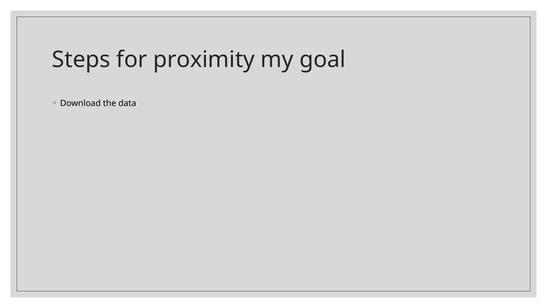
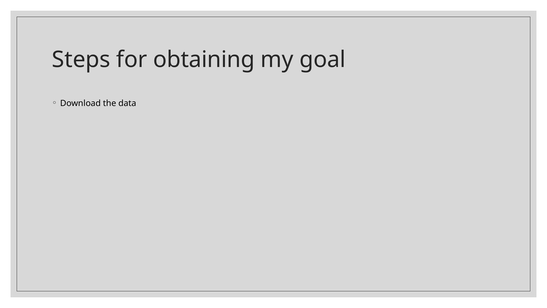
proximity: proximity -> obtaining (204, 59)
